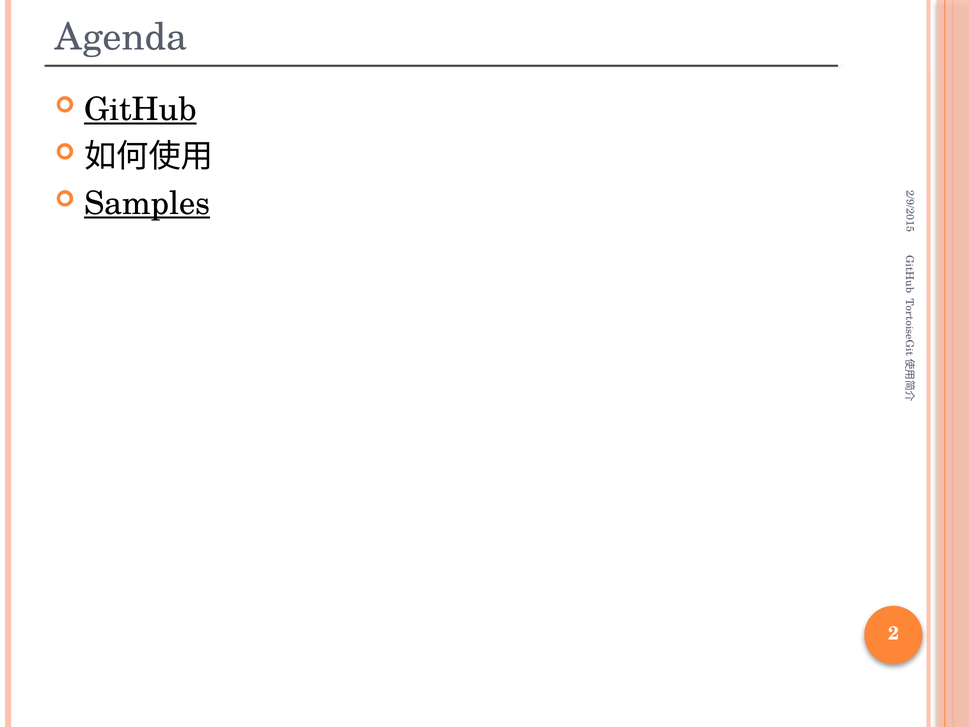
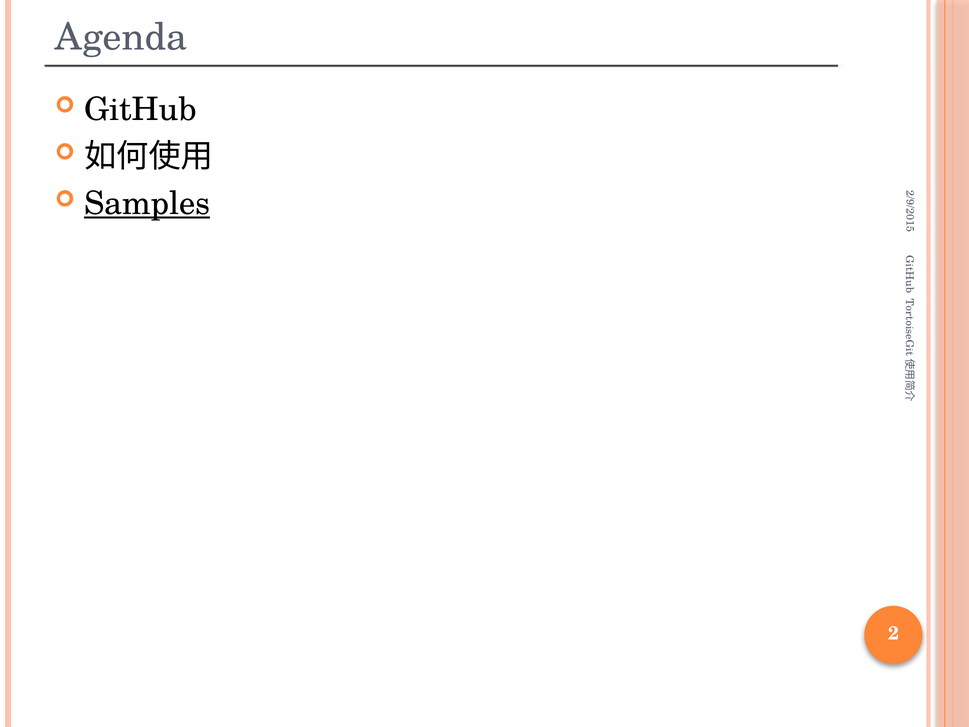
GitHub underline: present -> none (140, 110)
